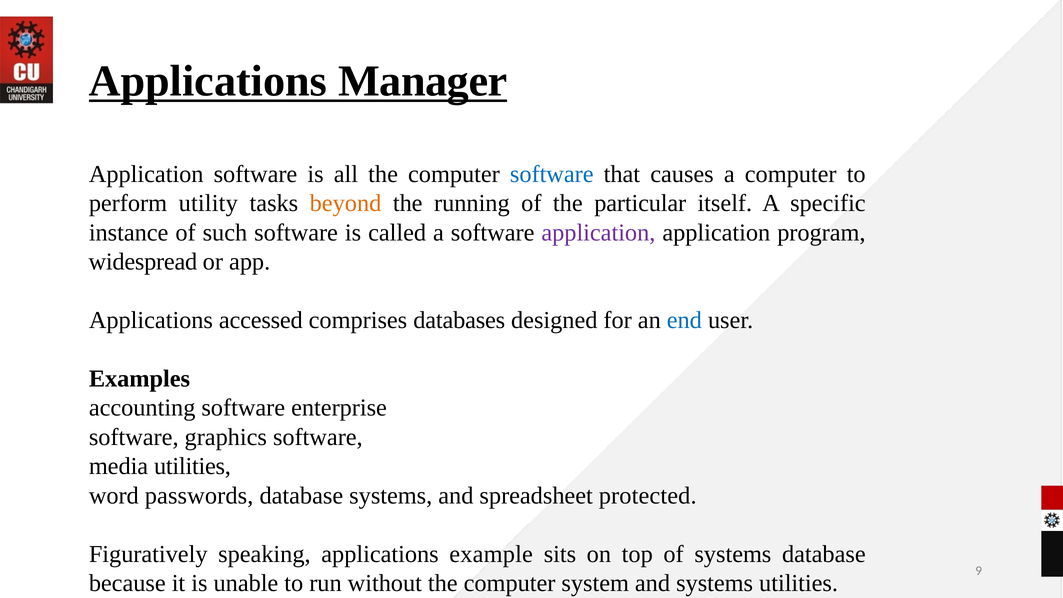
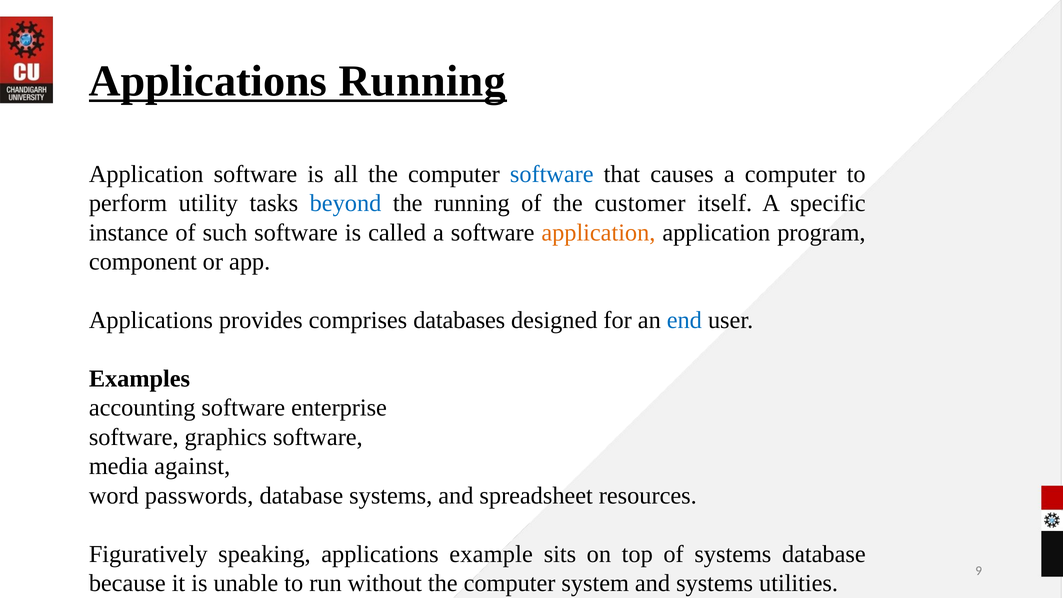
Applications Manager: Manager -> Running (422, 81)
beyond colour: orange -> blue (346, 203)
particular: particular -> customer (640, 203)
application colour: purple -> orange (598, 233)
widespread: widespread -> component (143, 262)
accessed: accessed -> provides (261, 320)
media utilities: utilities -> against (192, 466)
protected: protected -> resources (648, 496)
